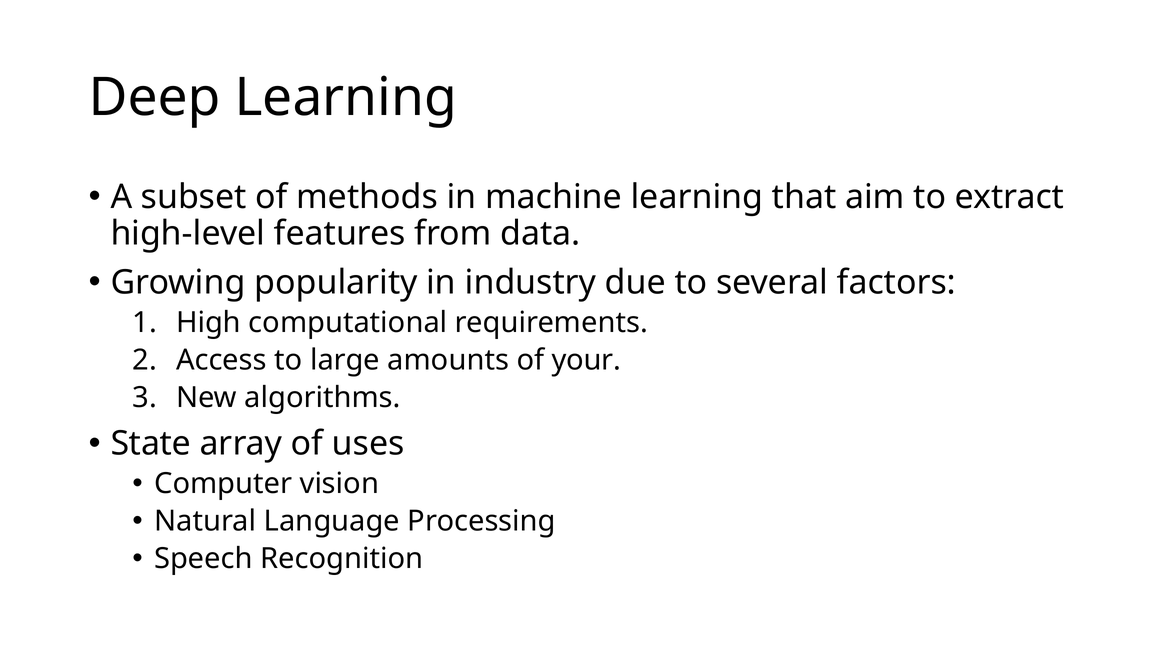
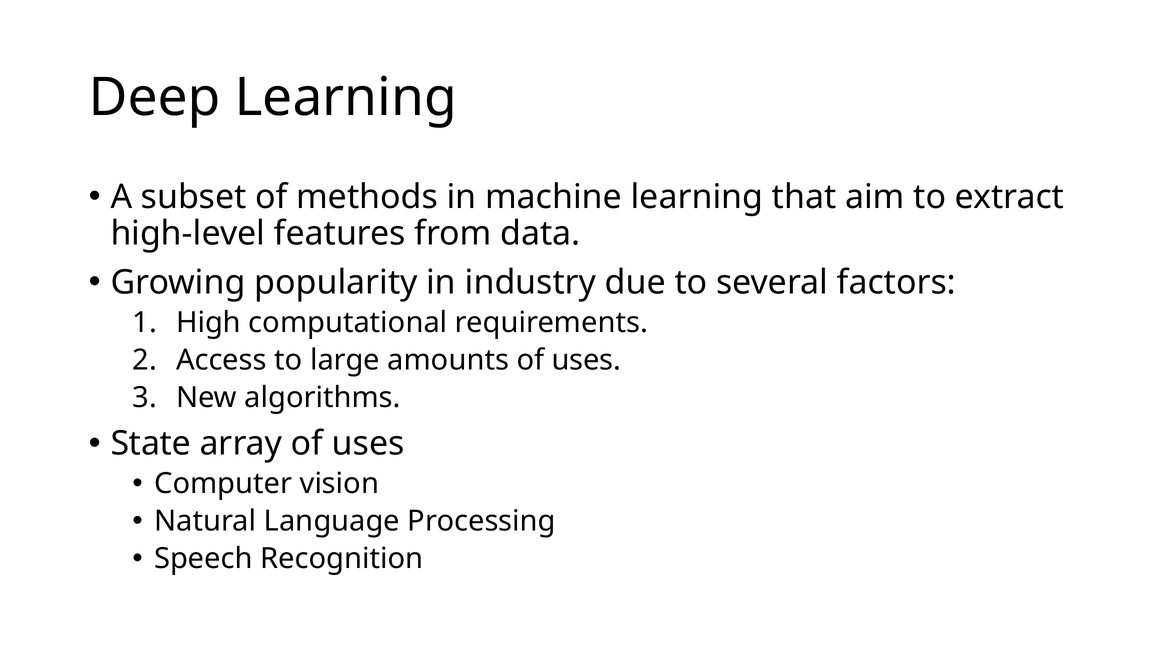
amounts of your: your -> uses (586, 360)
